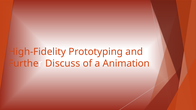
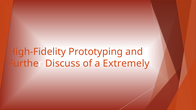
Animation: Animation -> Extremely (126, 64)
